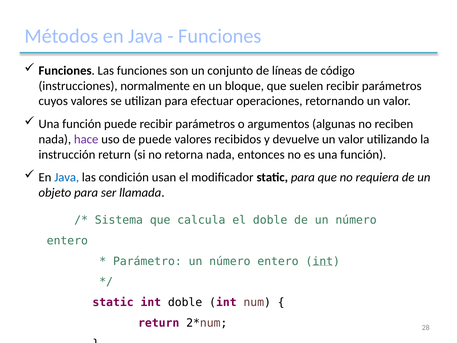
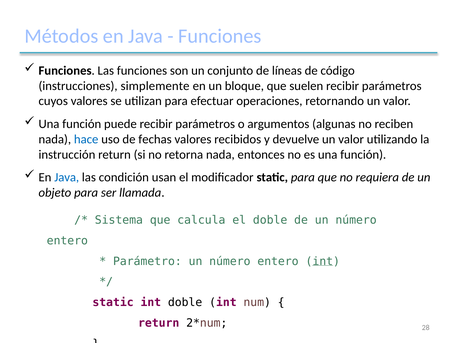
normalmente: normalmente -> simplemente (155, 86)
hace colour: purple -> blue (86, 139)
de puede: puede -> fechas (155, 139)
